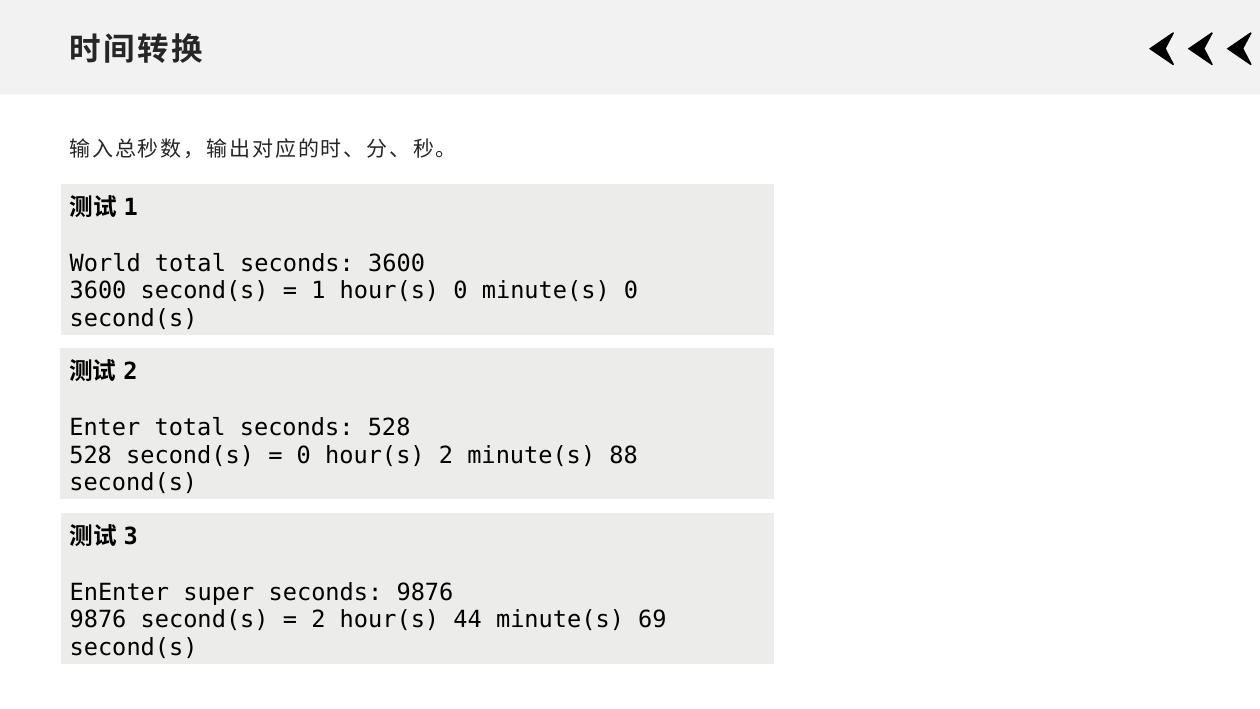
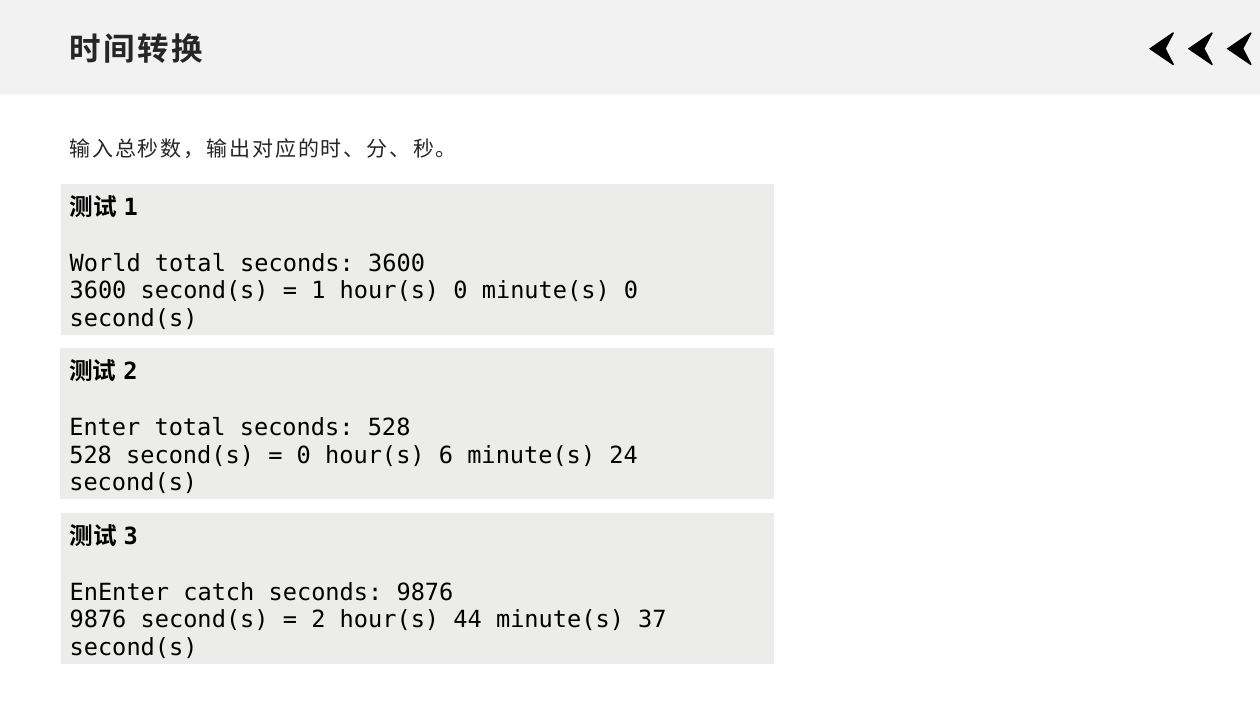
hour(s 2: 2 -> 6 (446, 455)
88: 88 -> 24 (624, 455)
super: super -> catch (219, 592)
69: 69 -> 37 (652, 620)
